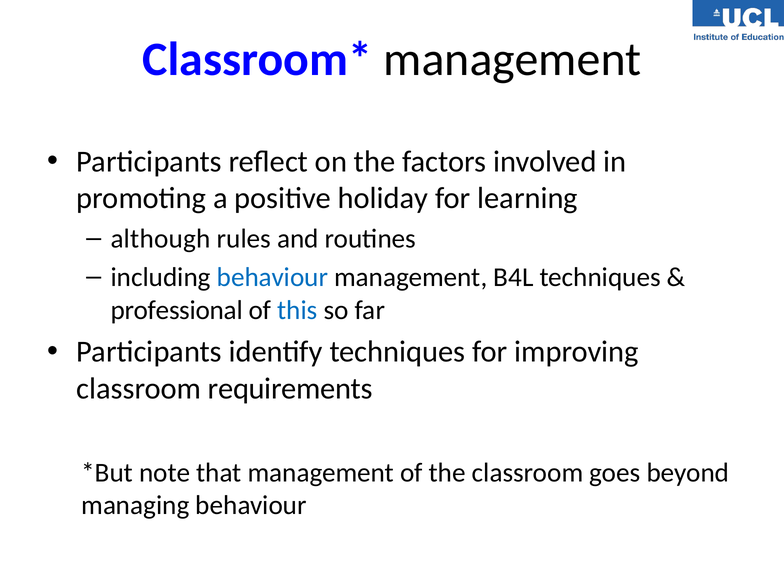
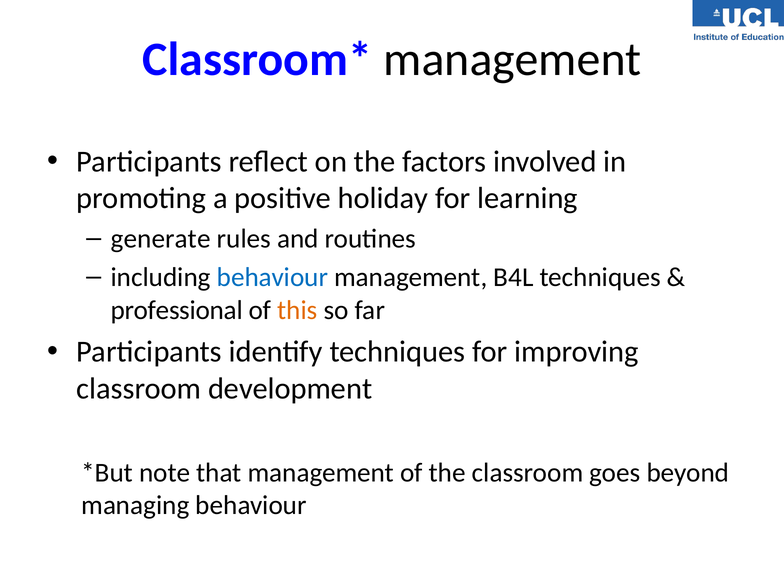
although: although -> generate (161, 239)
this colour: blue -> orange (297, 310)
requirements: requirements -> development (290, 389)
